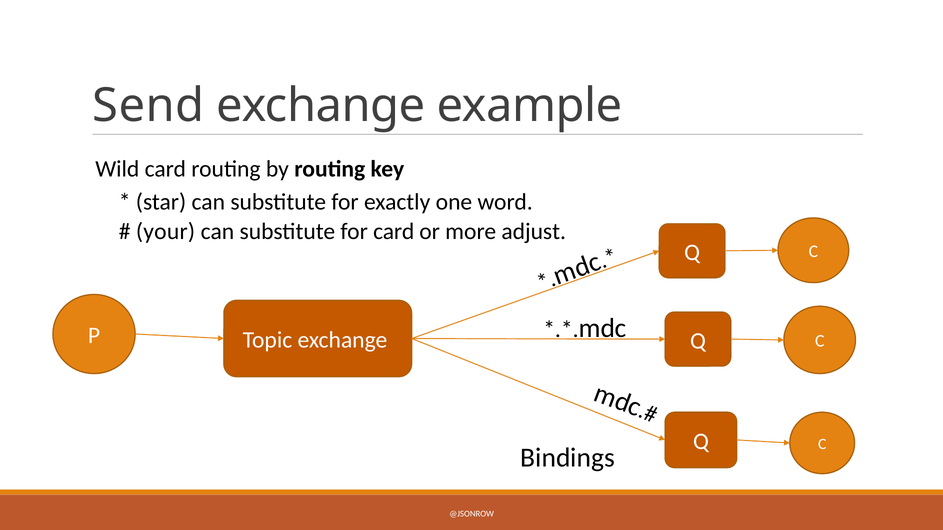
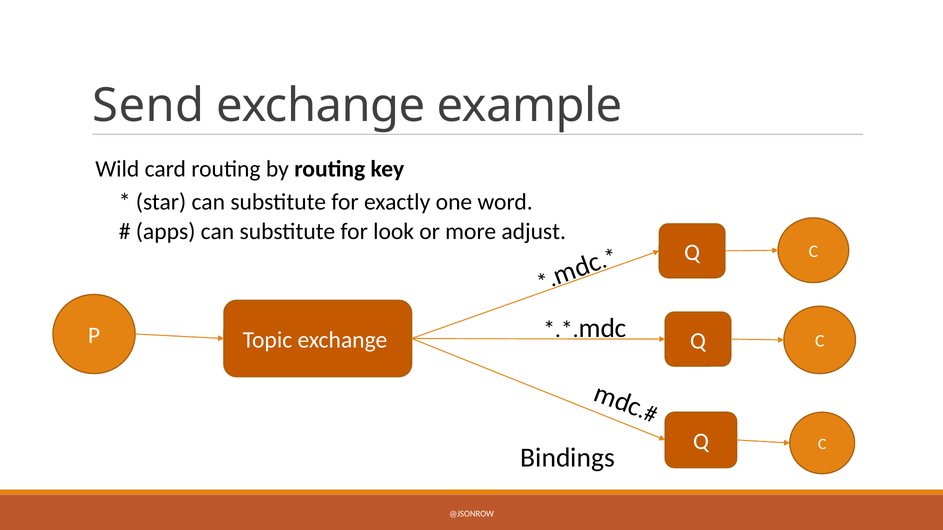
your: your -> apps (166, 231)
for card: card -> look (394, 231)
